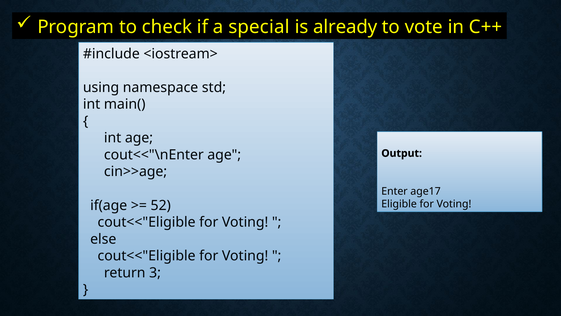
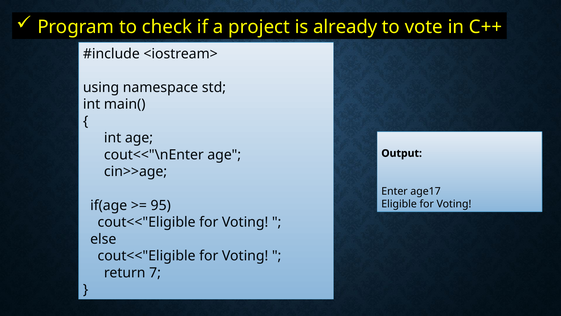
special: special -> project (259, 27)
52: 52 -> 95 (161, 205)
3: 3 -> 7 (155, 272)
